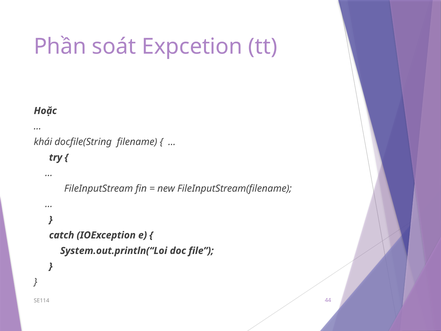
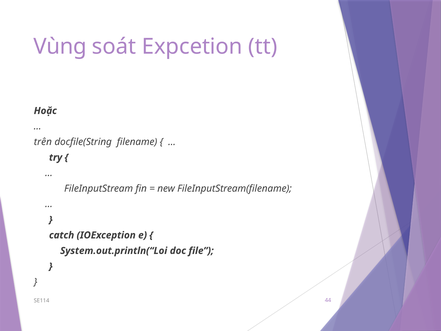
Phần: Phần -> Vùng (60, 46)
khái: khái -> trên (43, 142)
